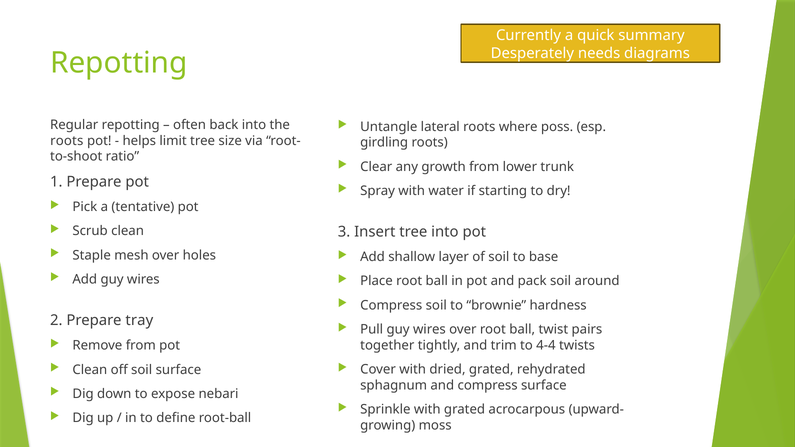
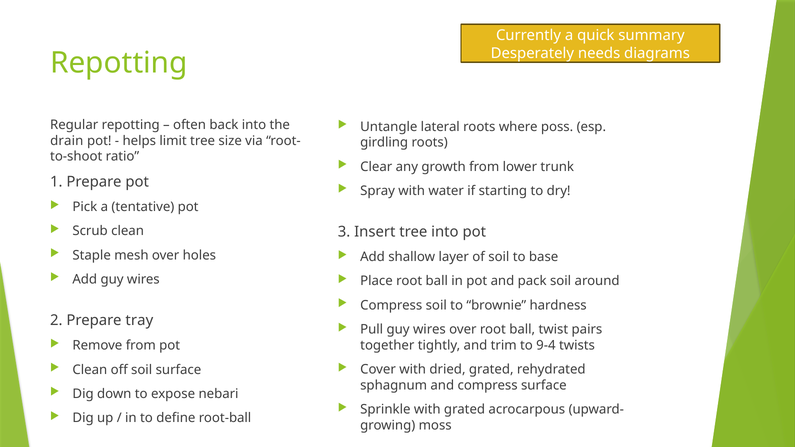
roots: roots -> drain (67, 141)
4-4: 4-4 -> 9-4 (546, 345)
